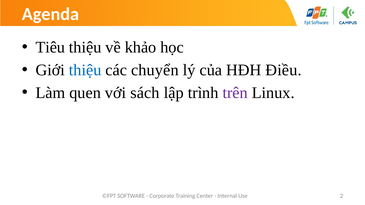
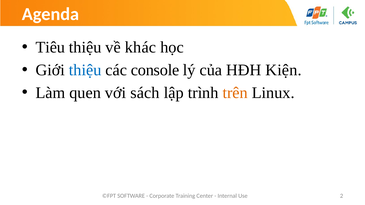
khảo: khảo -> khác (140, 47)
chuyển: chuyển -> console (155, 70)
Điều: Điều -> Kiện (284, 70)
trên colour: purple -> orange (235, 93)
